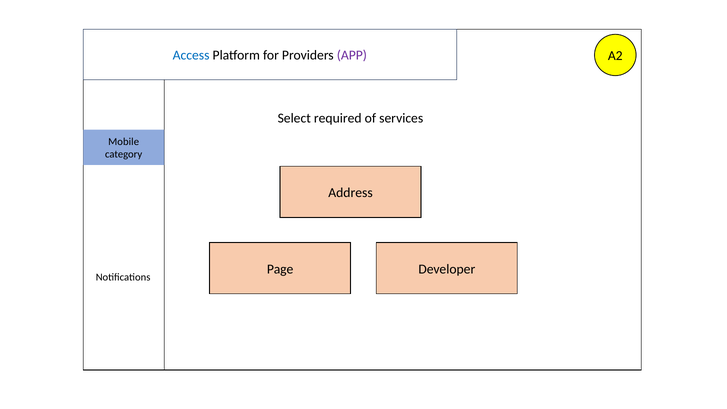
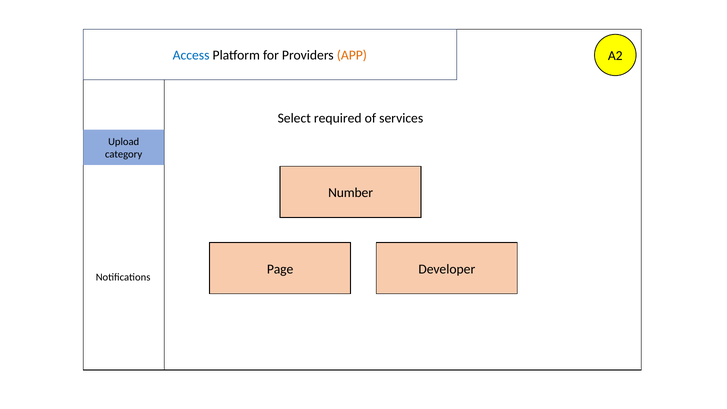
APP colour: purple -> orange (352, 55)
Mobile: Mobile -> Upload (124, 142)
Address: Address -> Number (351, 193)
